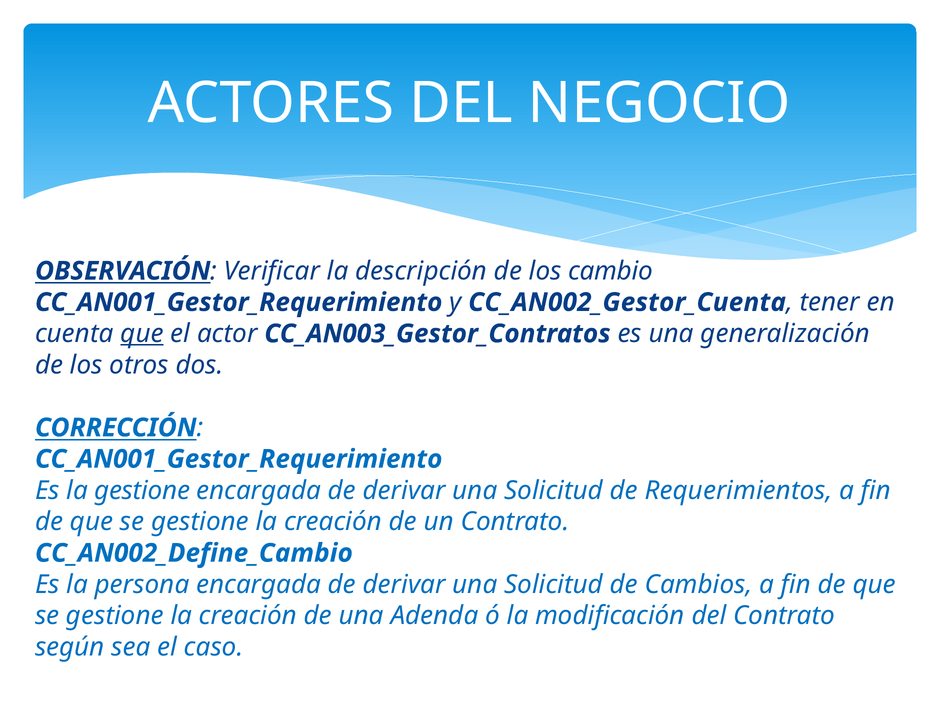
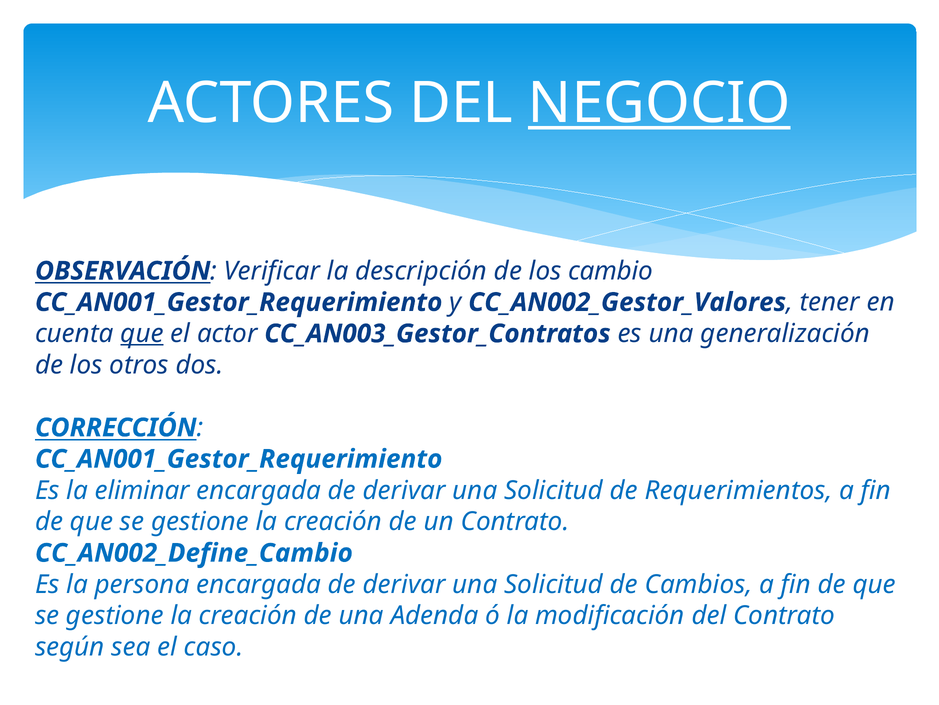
NEGOCIO underline: none -> present (659, 103)
CC_AN002_Gestor_Cuenta: CC_AN002_Gestor_Cuenta -> CC_AN002_Gestor_Valores (627, 302)
la gestione: gestione -> eliminar (142, 490)
